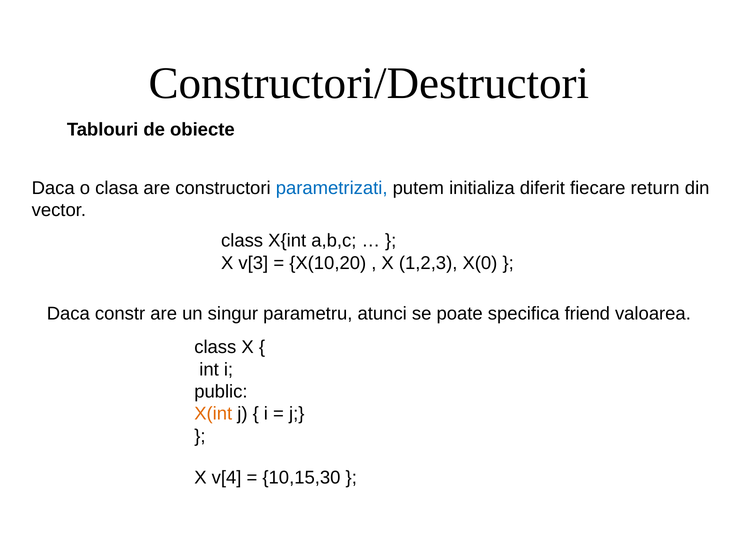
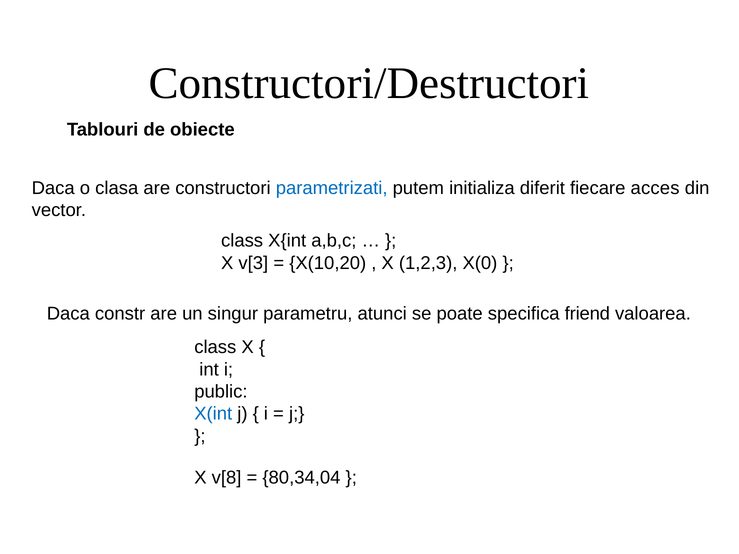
return: return -> acces (655, 188)
X(int colour: orange -> blue (213, 414)
v[4: v[4 -> v[8 (227, 478)
10,15,30: 10,15,30 -> 80,34,04 (301, 478)
